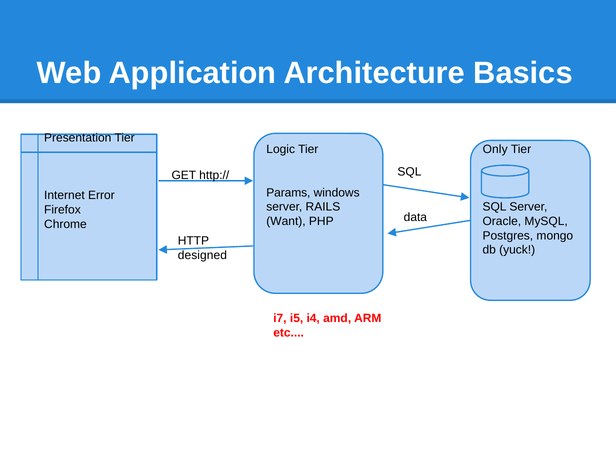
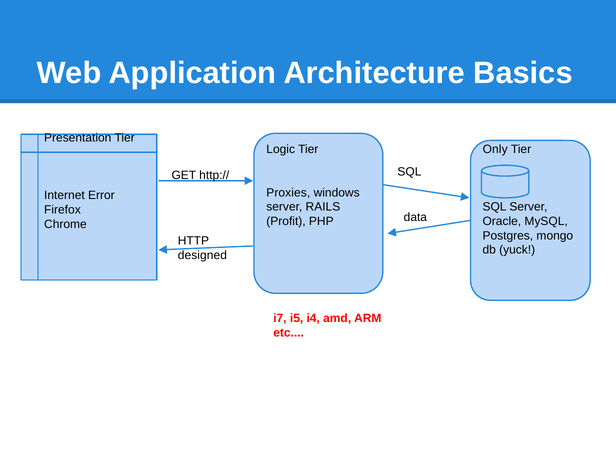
Params: Params -> Proxies (288, 193)
Want: Want -> Profit (286, 221)
